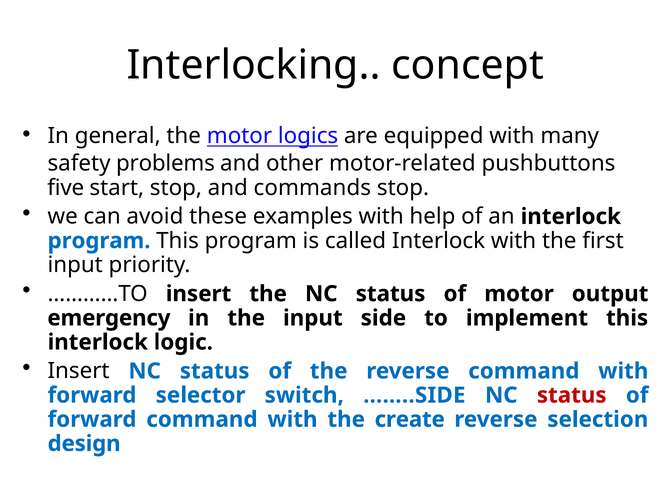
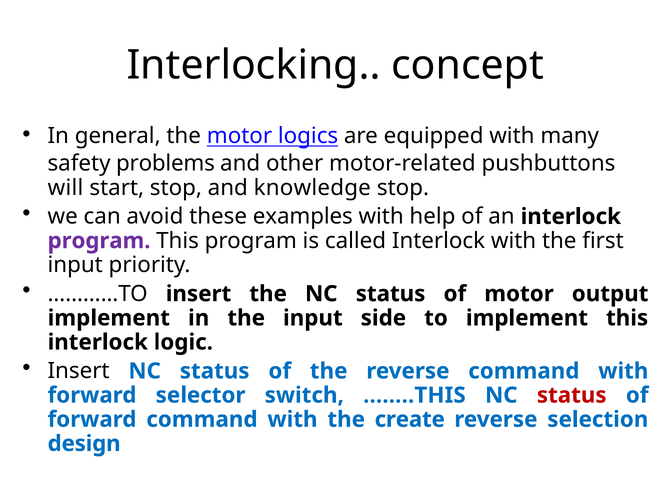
five: five -> will (66, 187)
commands: commands -> knowledge (312, 187)
program colour: blue -> purple (99, 240)
emergency: emergency -> implement (109, 318)
……..SIDE: ……..SIDE -> ……..THIS (414, 395)
